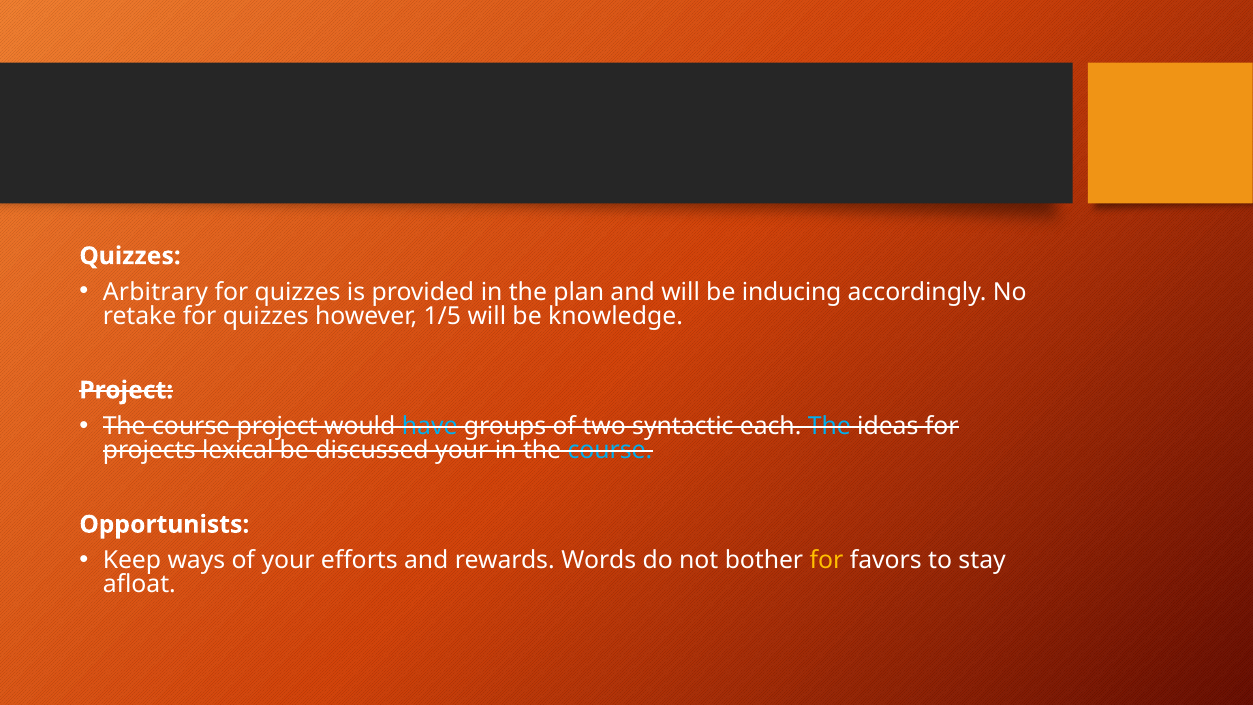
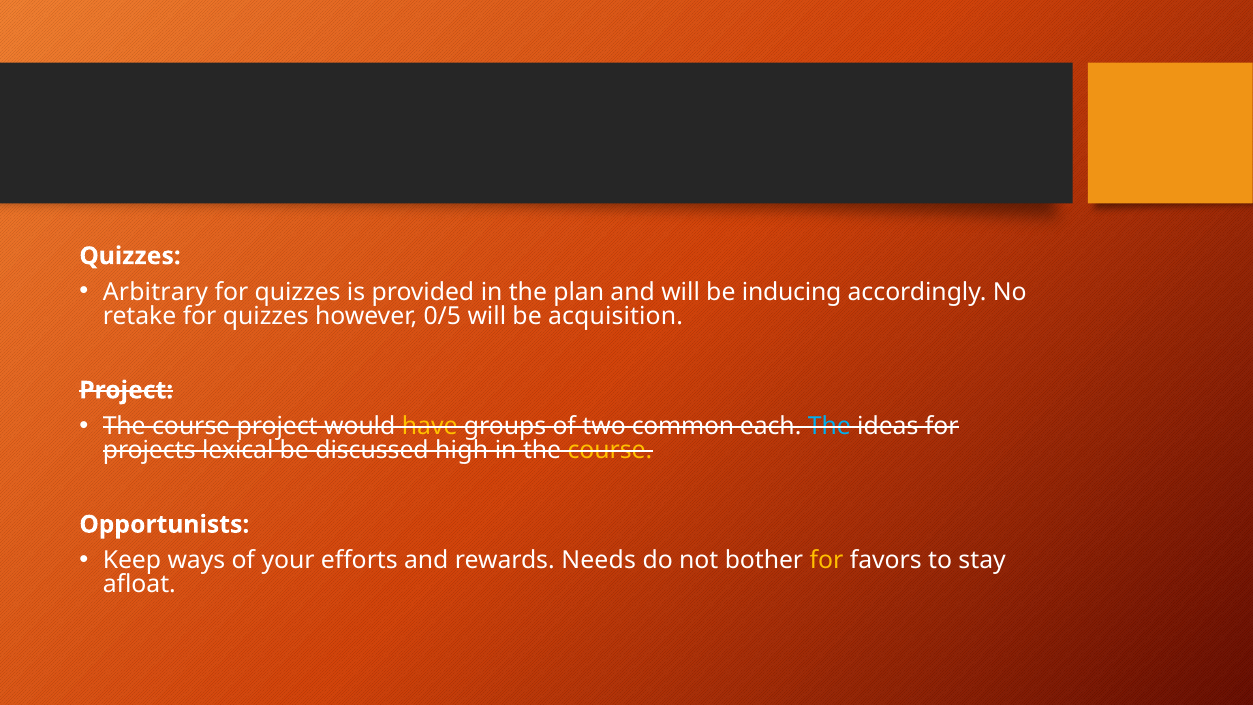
1/5: 1/5 -> 0/5 (442, 316)
knowledge: knowledge -> acquisition (616, 316)
have colour: light blue -> yellow (430, 426)
syntactic: syntactic -> common (683, 426)
discussed your: your -> high (462, 450)
course colour: light blue -> yellow (610, 450)
Words: Words -> Needs (599, 560)
